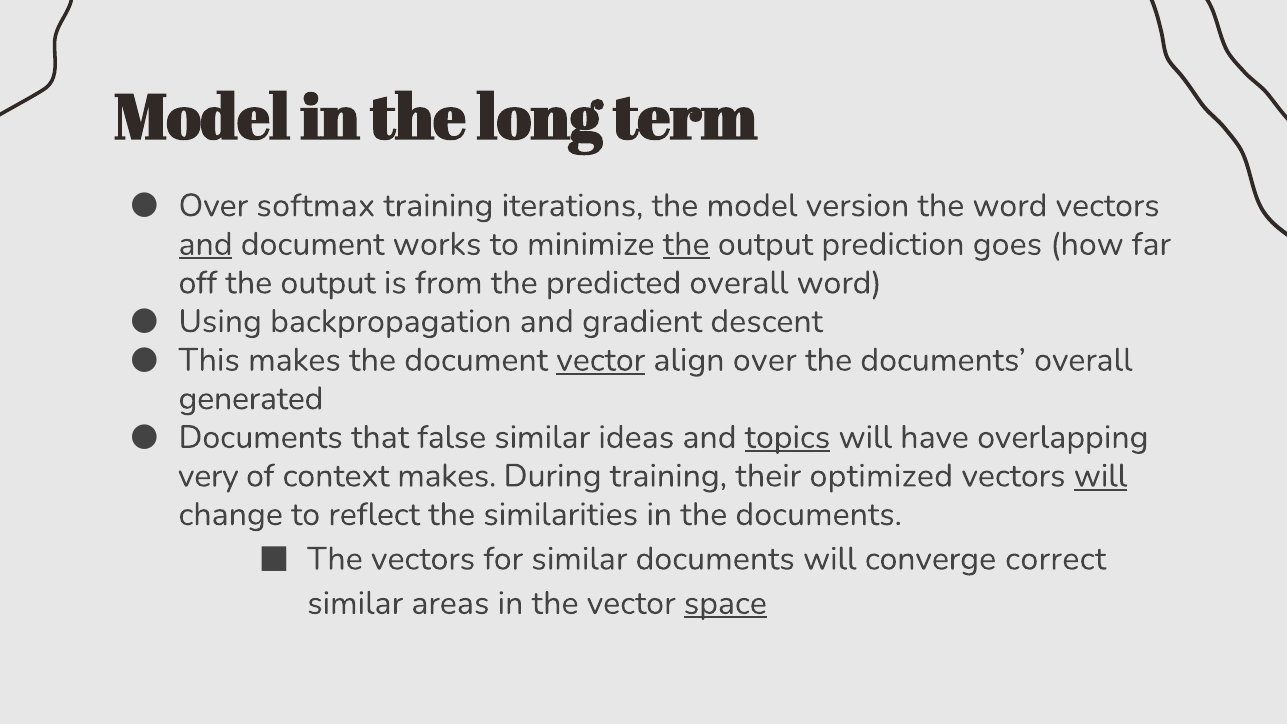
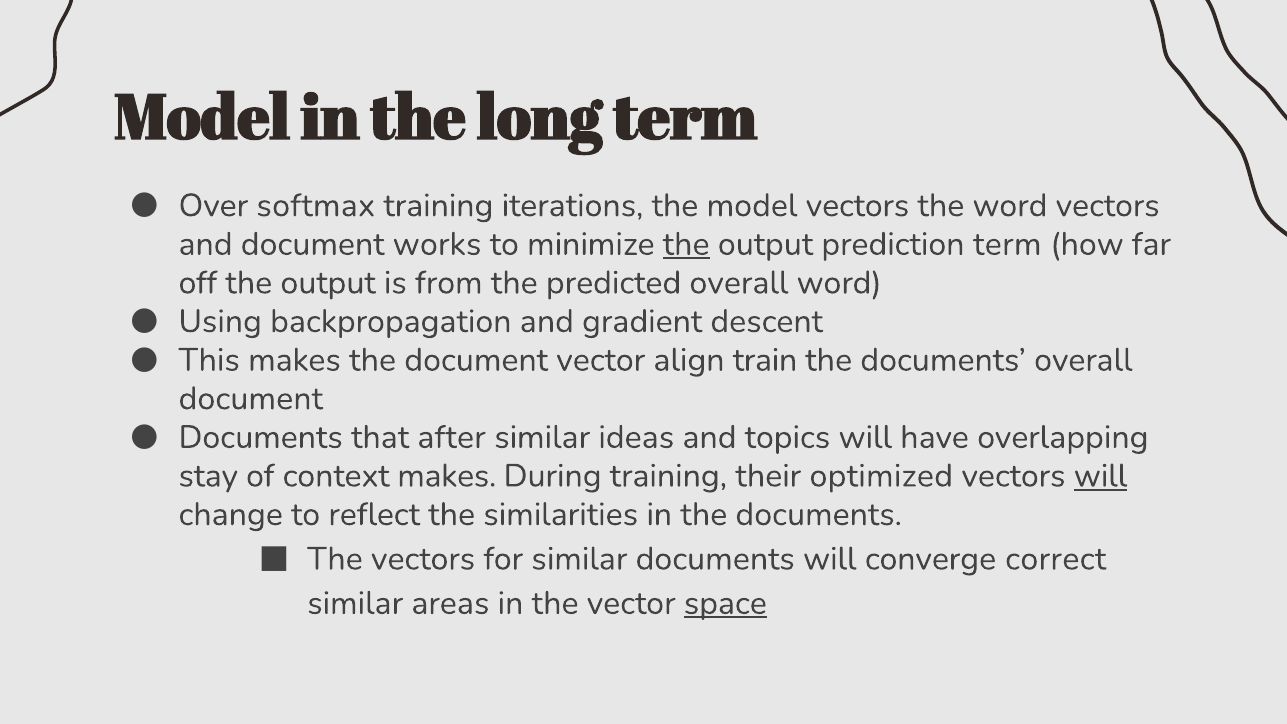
model version: version -> vectors (857, 206)
and underline: present -> none (206, 244)
prediction goes: goes -> term (1007, 244)
vector underline: present -> none (601, 360)
align over: over -> train (765, 360)
generated: generated -> document (251, 399)
false: false -> after (452, 437)
topics underline: present -> none (788, 437)
very: very -> stay (208, 476)
